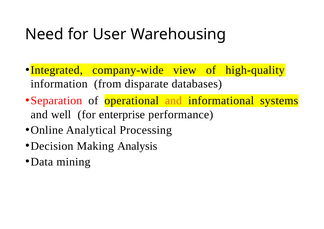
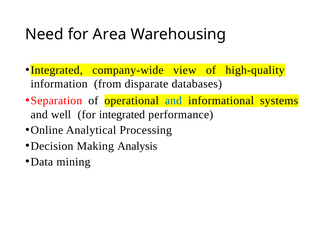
User: User -> Area (110, 34)
and colour: orange -> blue (173, 101)
for enterprise: enterprise -> integrated (122, 115)
